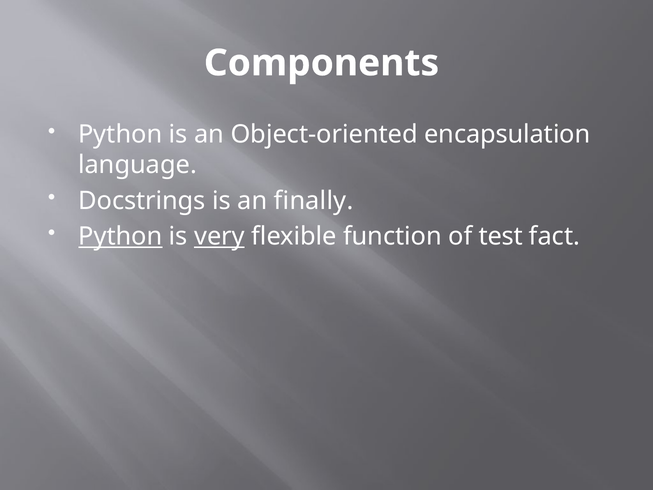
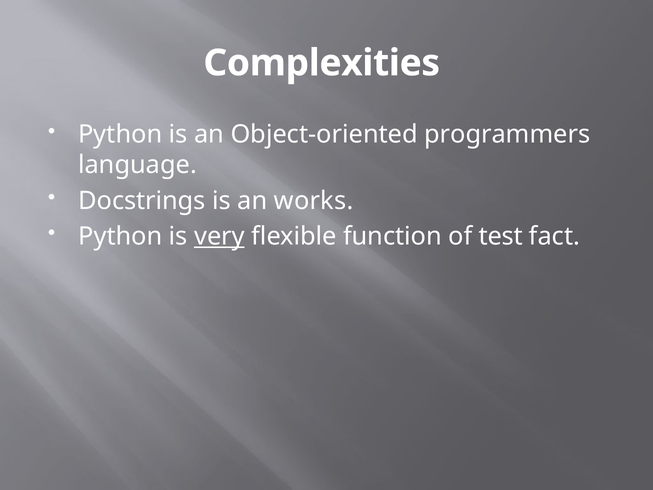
Components: Components -> Complexities (322, 63)
encapsulation: encapsulation -> programmers (507, 135)
finally: finally -> works (314, 201)
Python underline: present -> none (120, 236)
